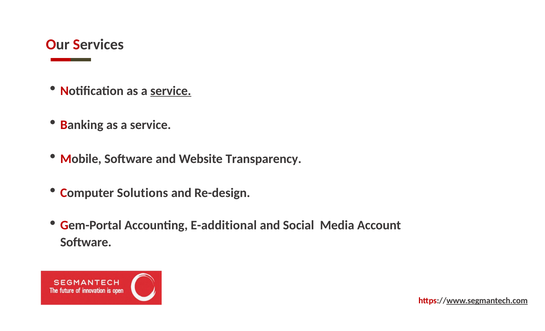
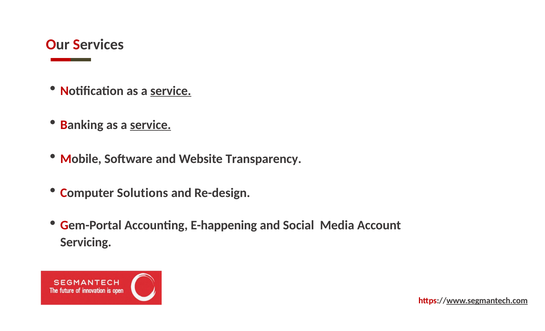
service underline: none -> present (151, 125)
E-additional: E-additional -> E-happening (224, 225)
Software: Software -> Servicing (86, 242)
